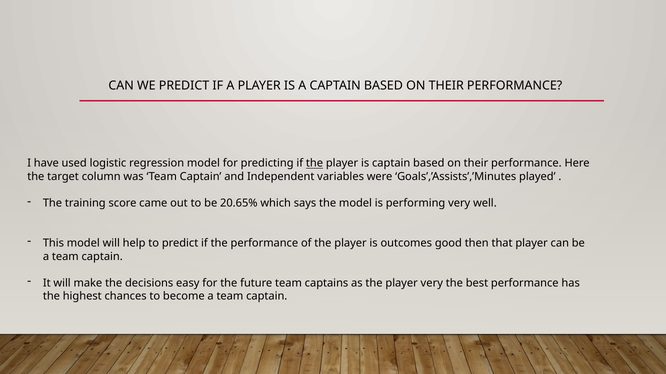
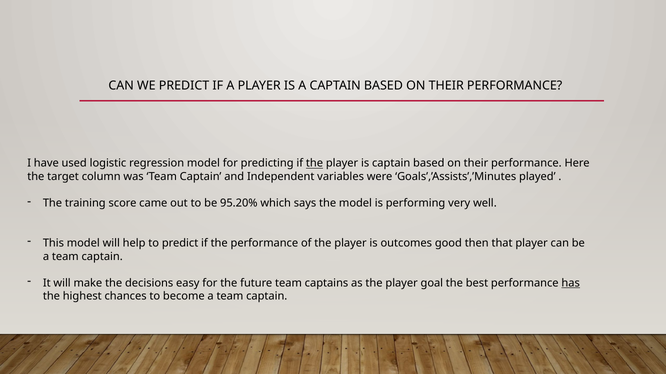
20.65%: 20.65% -> 95.20% (239, 204)
player very: very -> goal (432, 283)
has underline: none -> present (571, 283)
